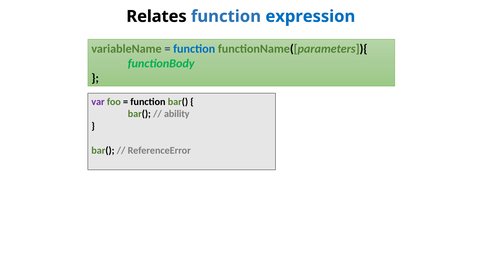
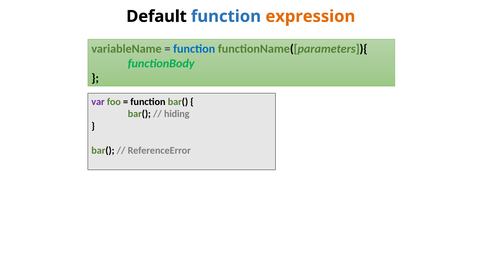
Relates: Relates -> Default (157, 16)
expression colour: blue -> orange (310, 16)
ability: ability -> hiding (177, 114)
